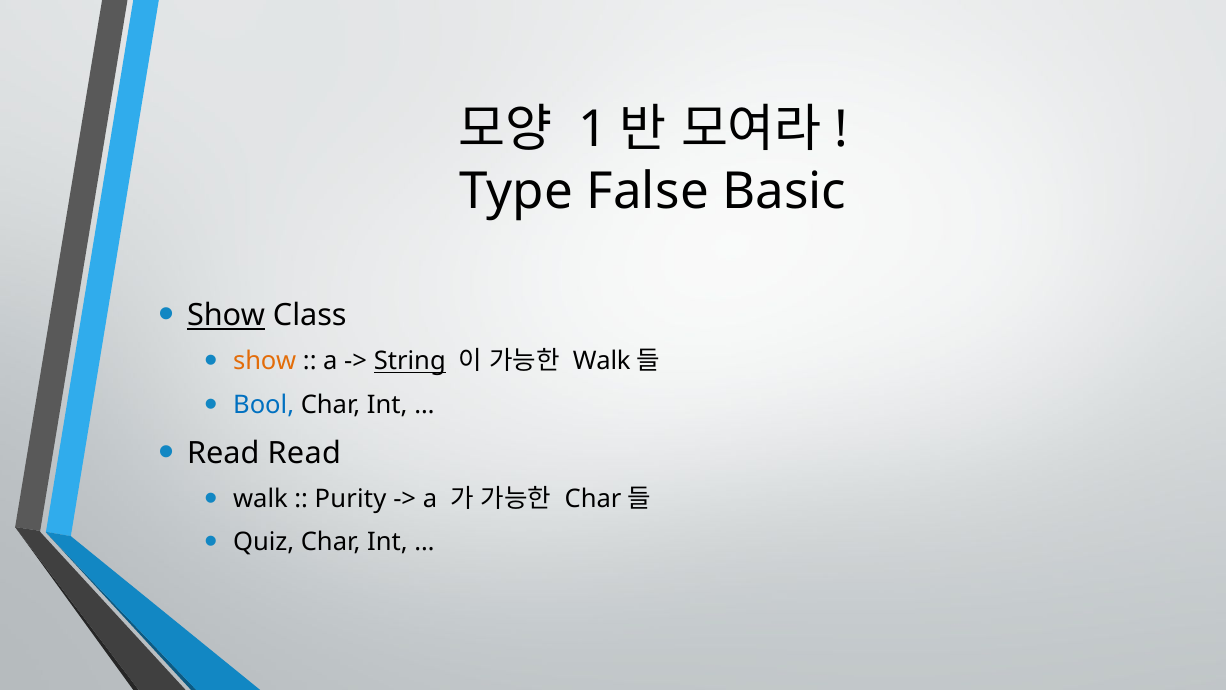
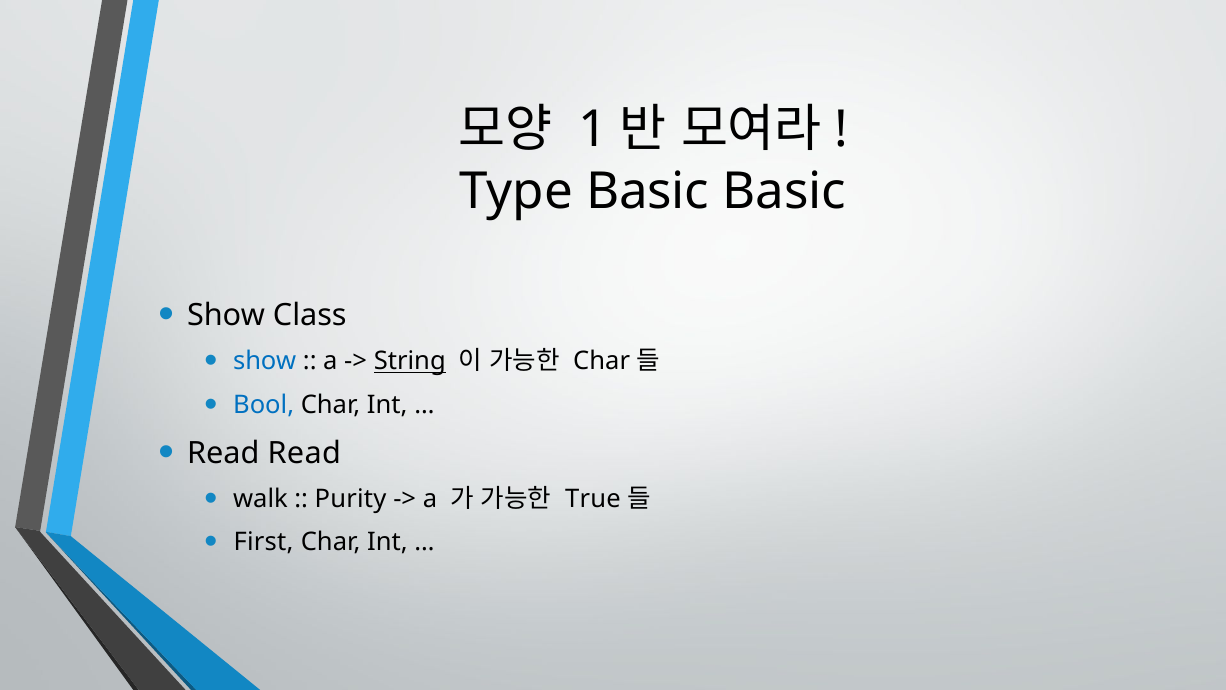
Type False: False -> Basic (648, 191)
Show underline: present -> none (226, 315)
show colour: orange -> blue (265, 361)
Walk: Walk -> Char (602, 361)
Char: Char -> True (593, 499)
Quiz: Quiz -> First (264, 542)
